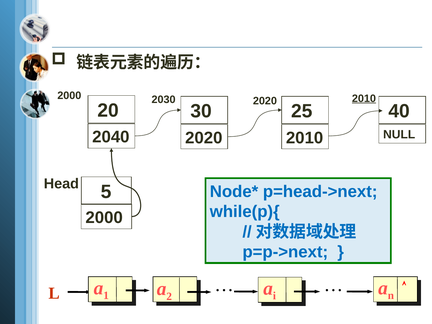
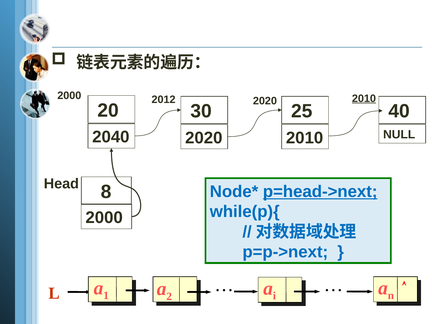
2030: 2030 -> 2012 (164, 100)
5: 5 -> 8 (106, 192)
p=head->next underline: none -> present (320, 192)
